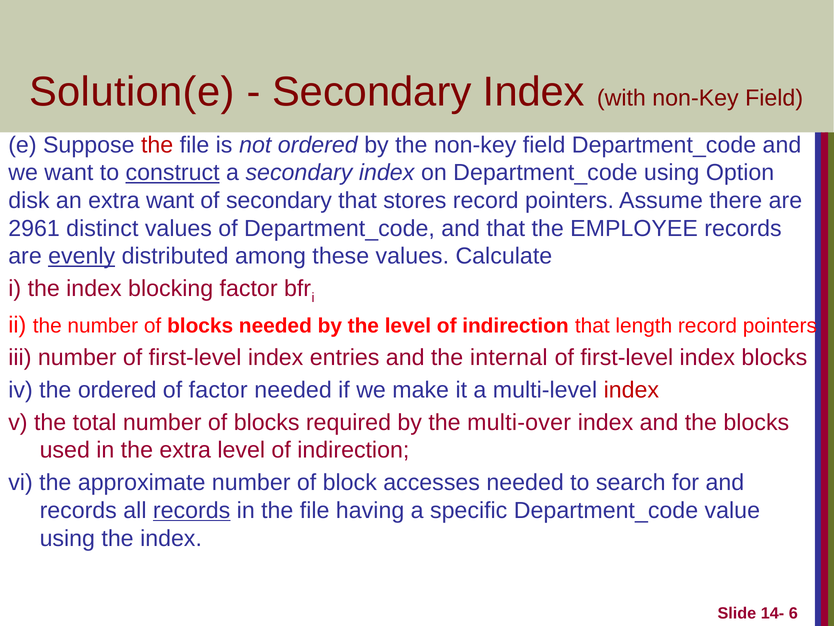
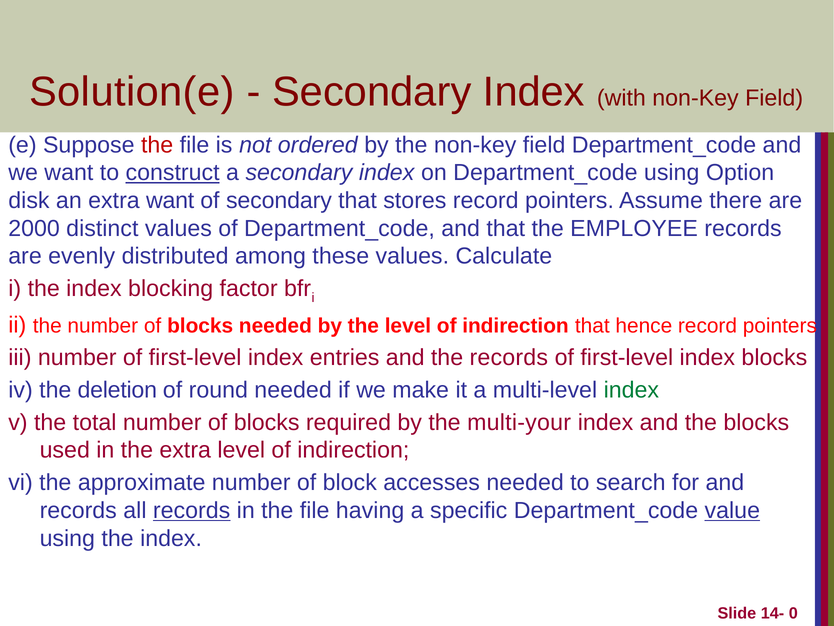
2961: 2961 -> 2000 (34, 228)
evenly underline: present -> none (82, 256)
length: length -> hence (644, 326)
the internal: internal -> records (509, 357)
the ordered: ordered -> deletion (117, 390)
of factor: factor -> round (218, 390)
index colour: red -> green (631, 390)
multi-over: multi-over -> multi-your (519, 422)
value underline: none -> present (732, 510)
6: 6 -> 0 (793, 613)
